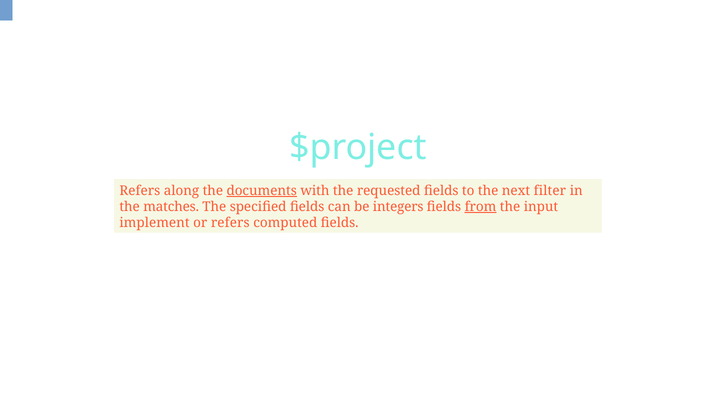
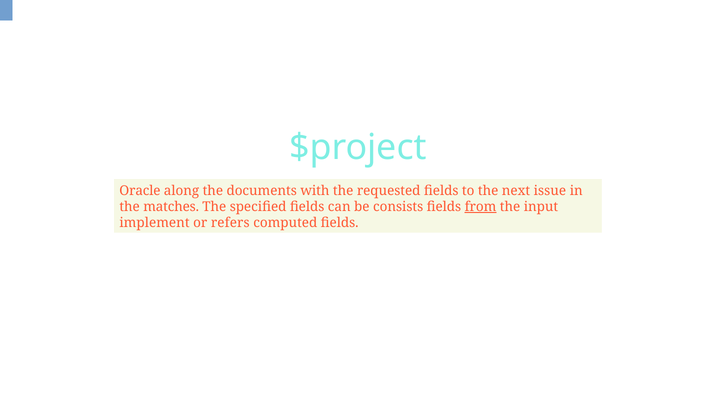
Refers: Refers -> Oracle (140, 191)
documents underline: present -> none (262, 191)
filter: filter -> issue (550, 191)
integers: integers -> consists (398, 207)
